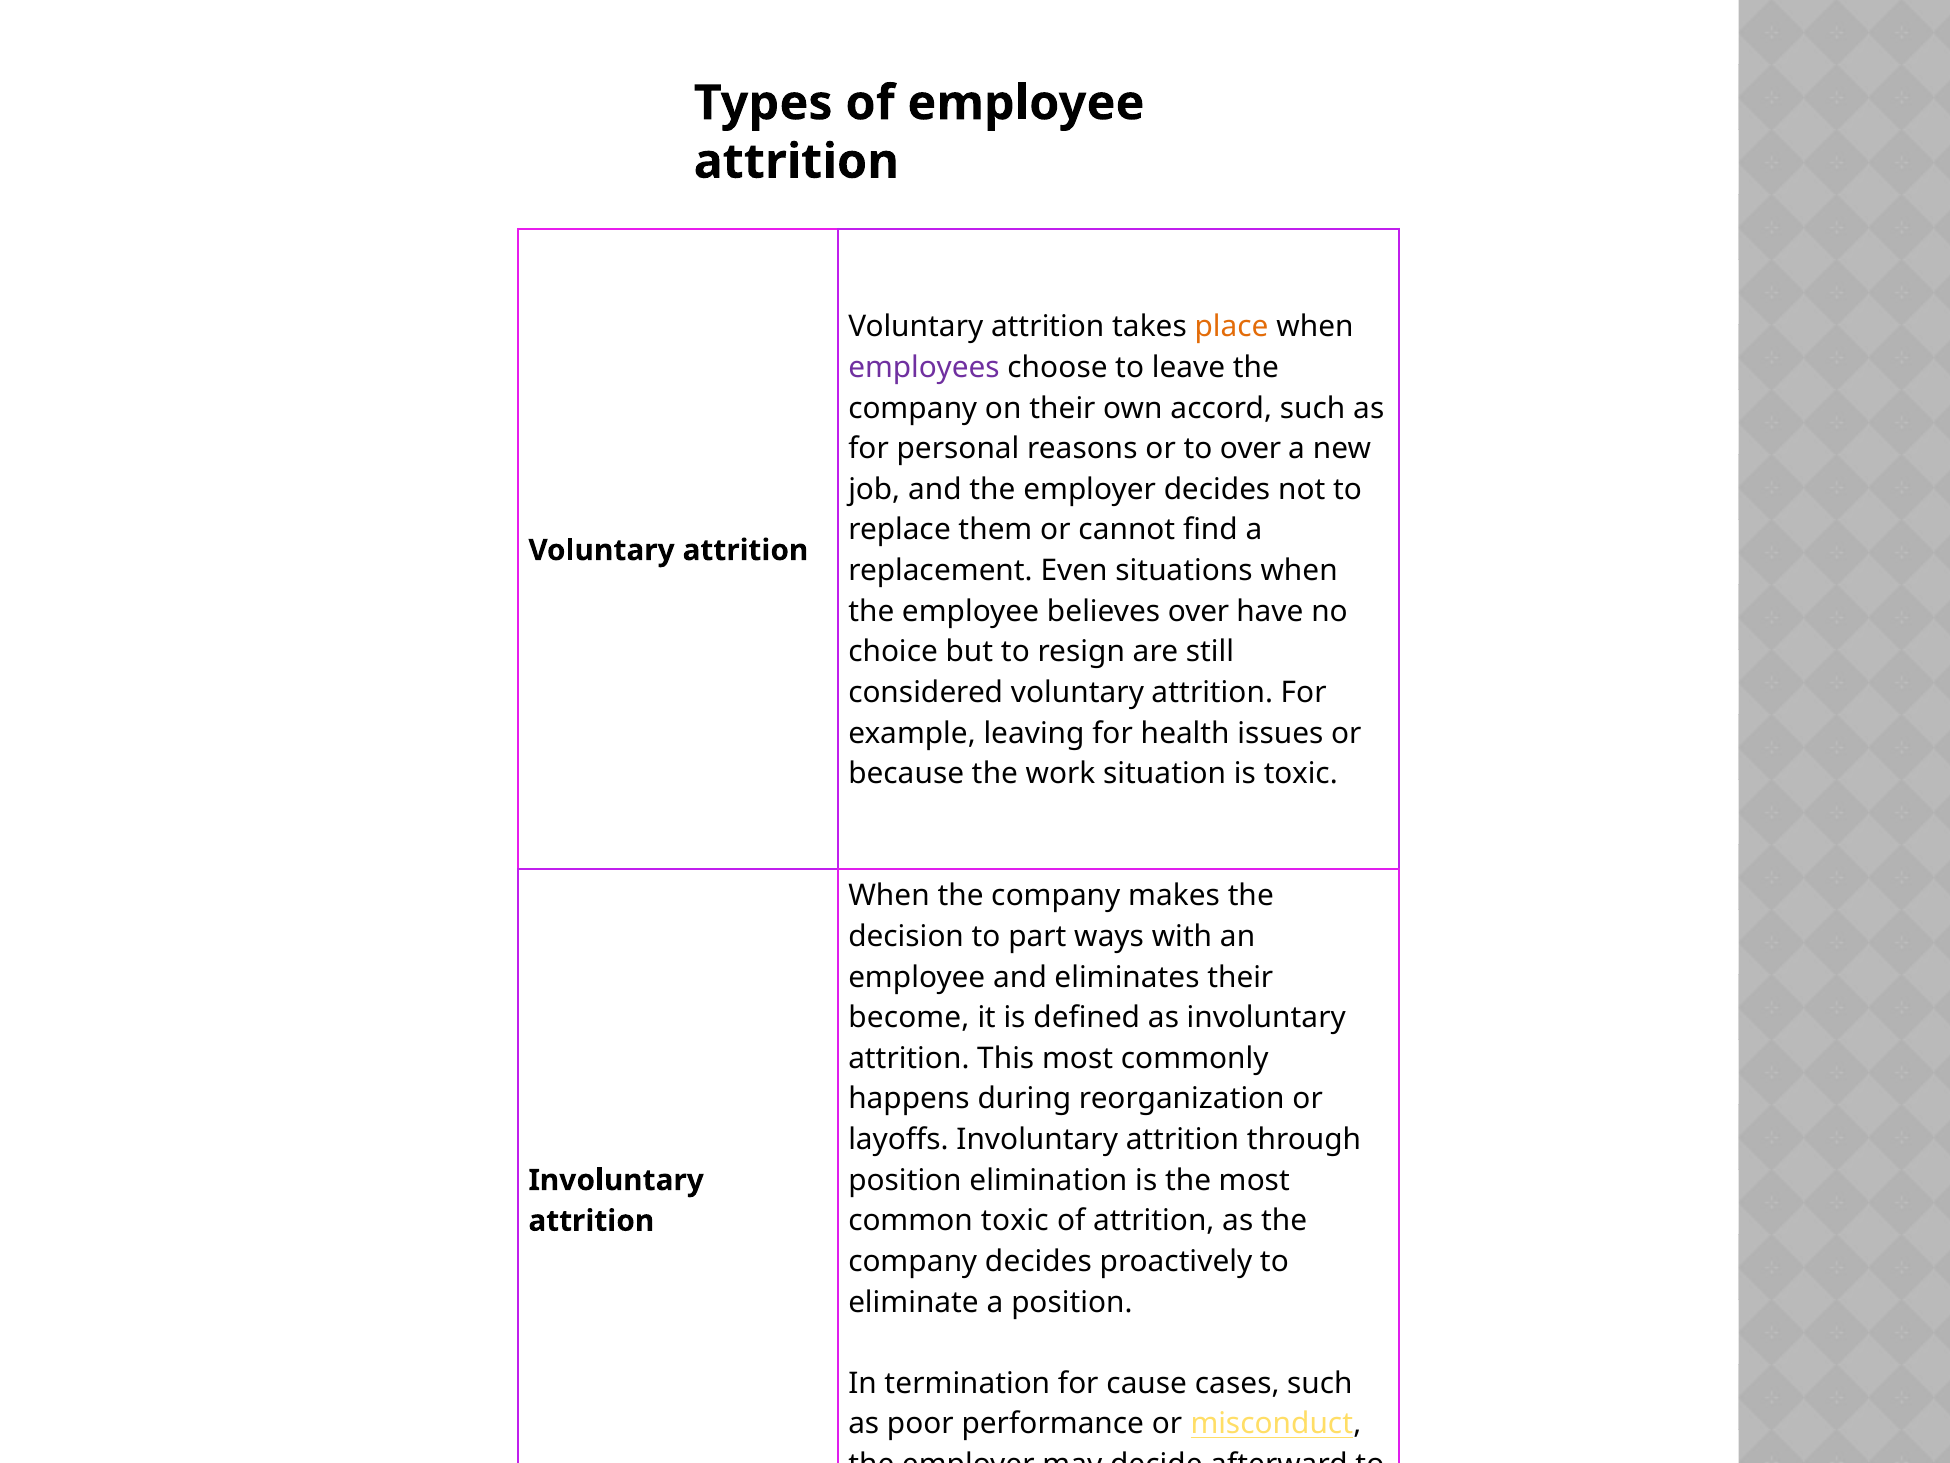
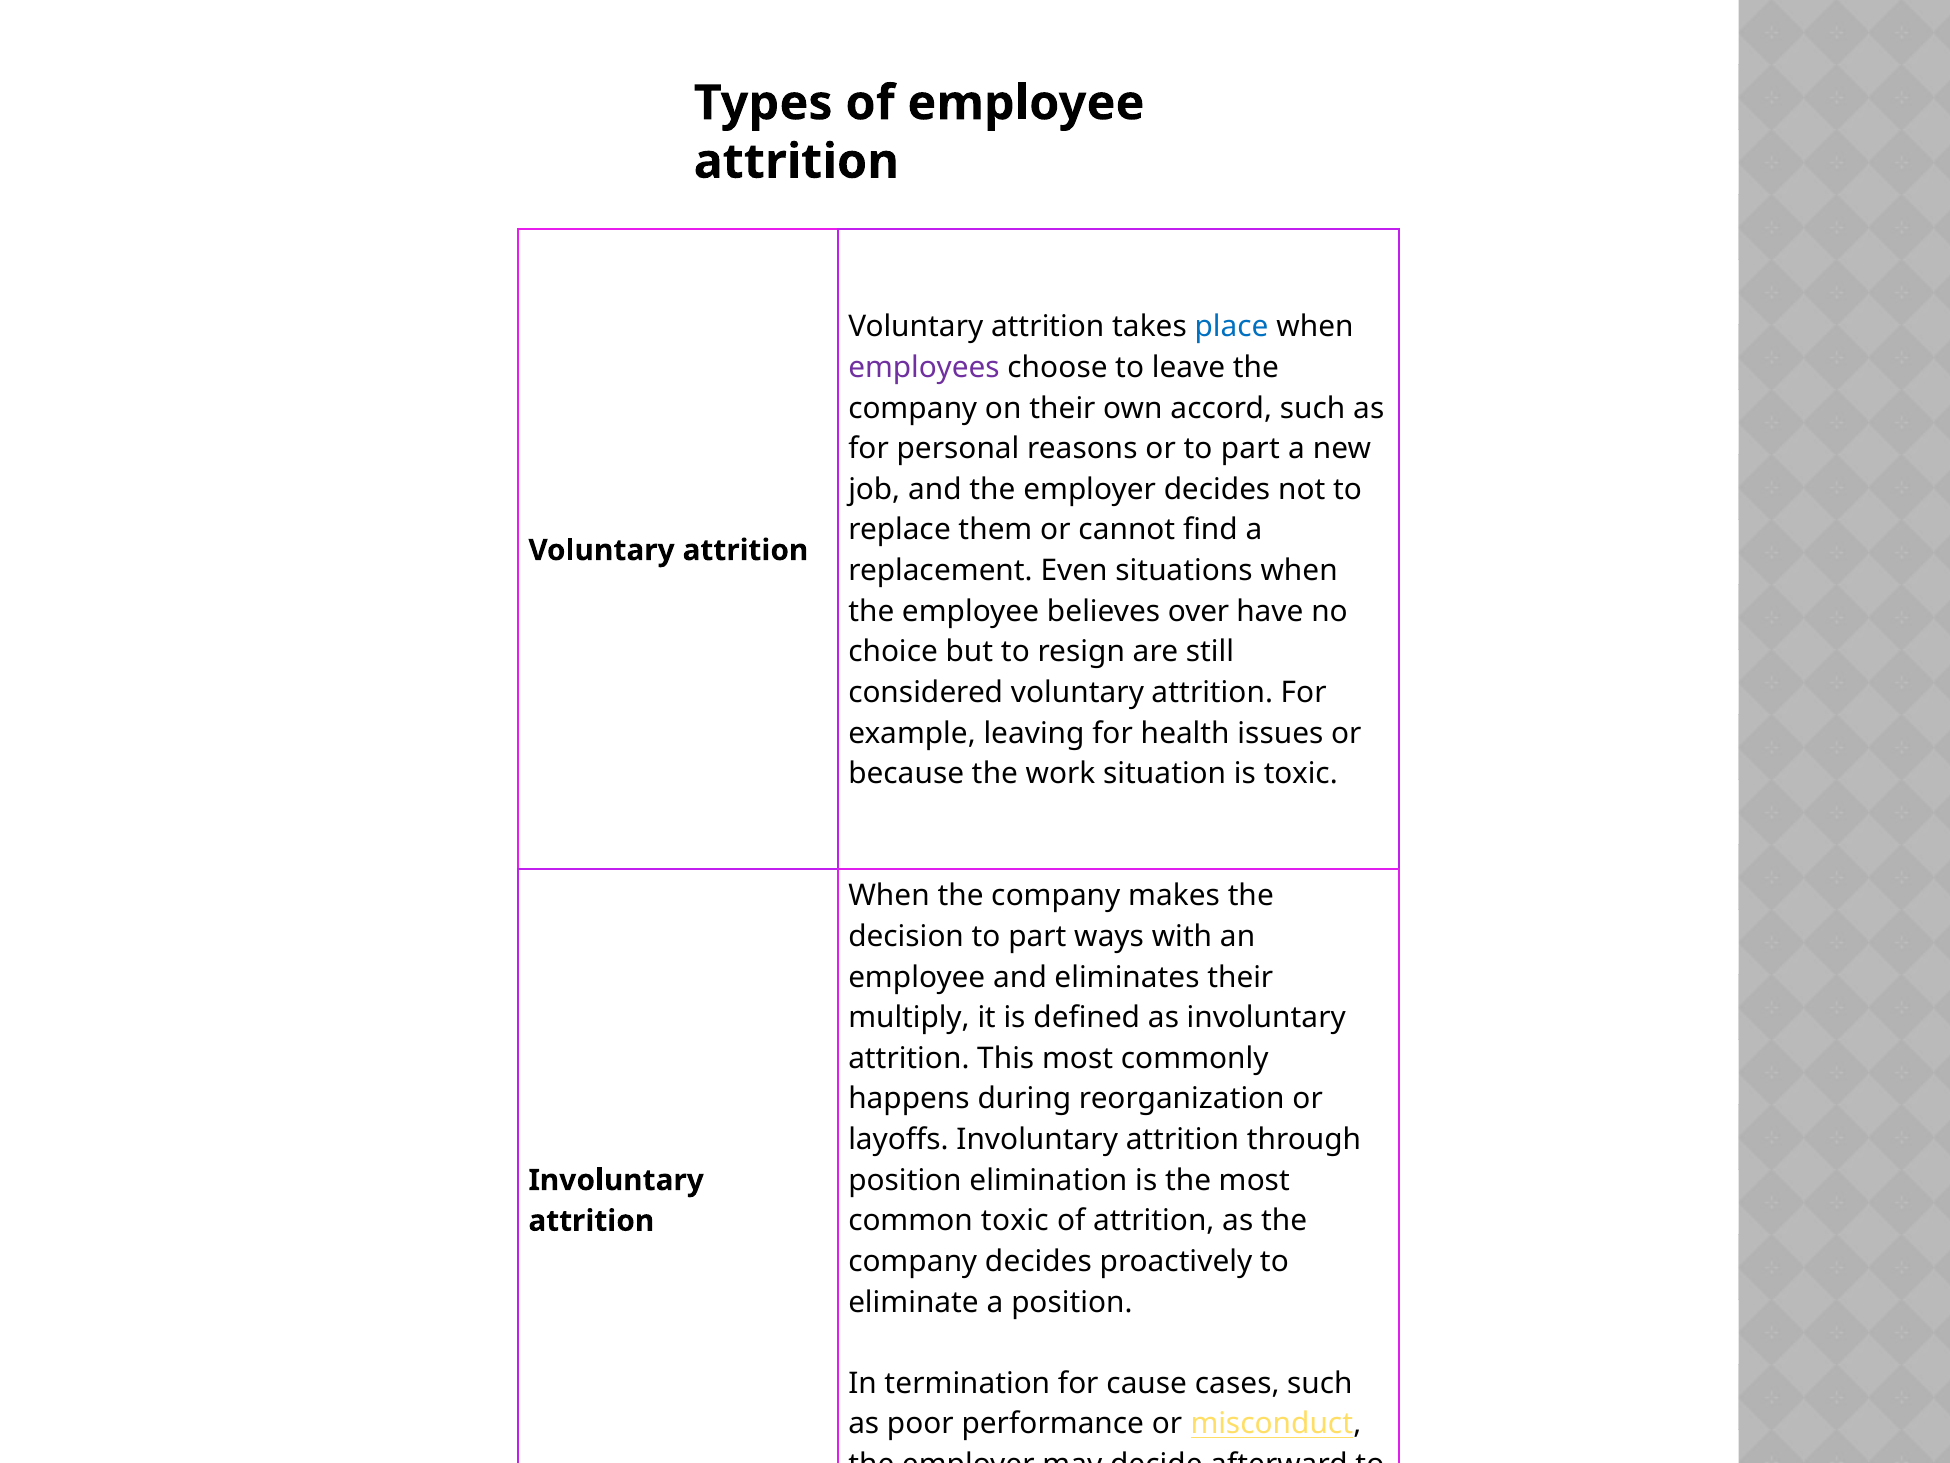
place colour: orange -> blue (1232, 327)
or to over: over -> part (1250, 449)
become: become -> multiply (909, 1017)
